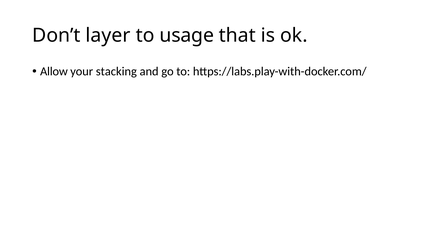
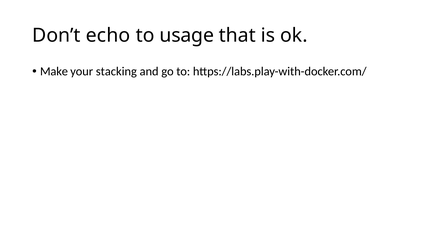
layer: layer -> echo (108, 36)
Allow: Allow -> Make (54, 72)
